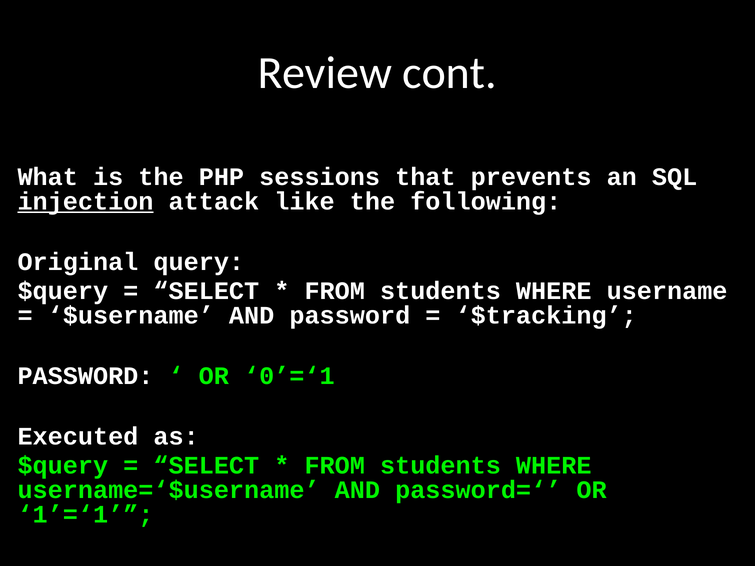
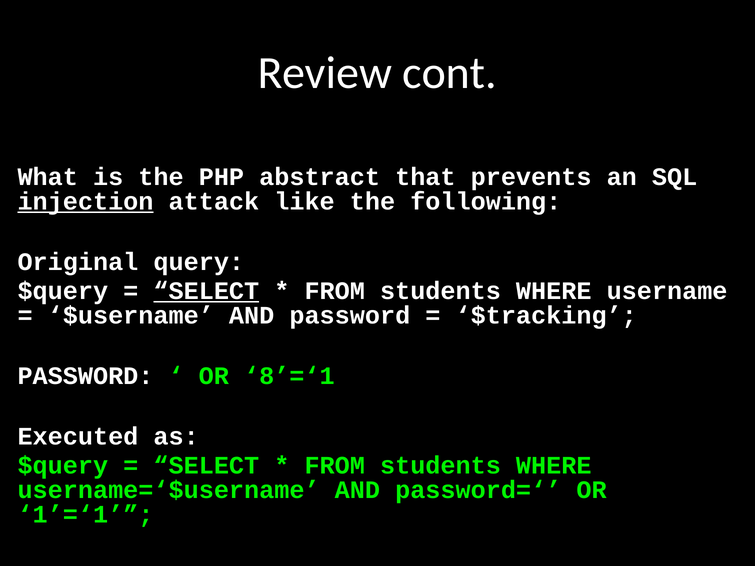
sessions: sessions -> abstract (320, 177)
SELECT underline: none -> present (206, 291)
0’=‘1: 0’=‘1 -> 8’=‘1 (289, 376)
